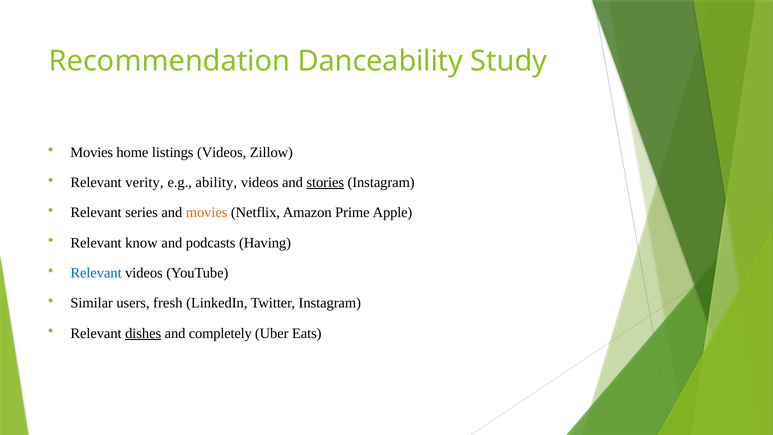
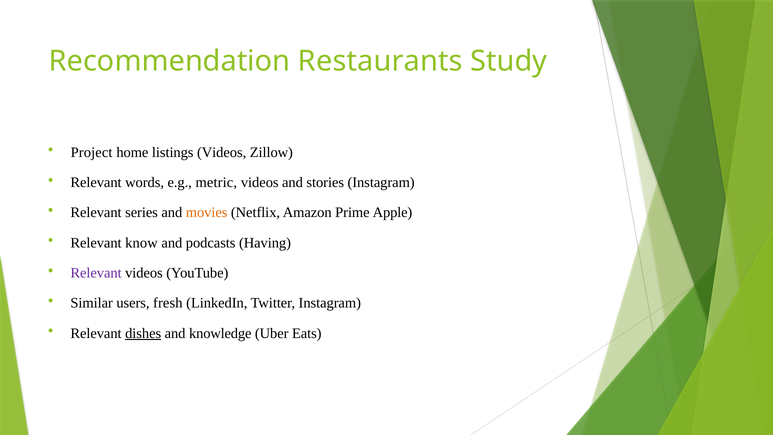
Danceability: Danceability -> Restaurants (380, 61)
Movies: Movies -> Project (92, 152)
verity: verity -> words (145, 182)
ability: ability -> metric (216, 182)
stories underline: present -> none (325, 182)
Relevant colour: blue -> purple (96, 273)
completely: completely -> knowledge (220, 333)
